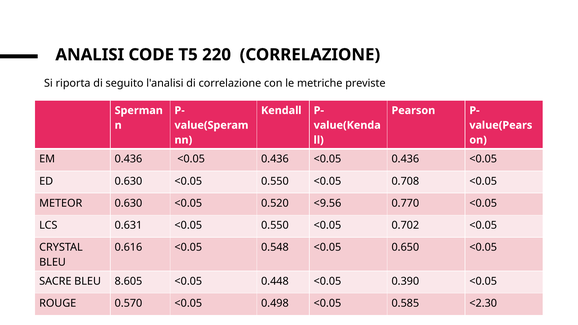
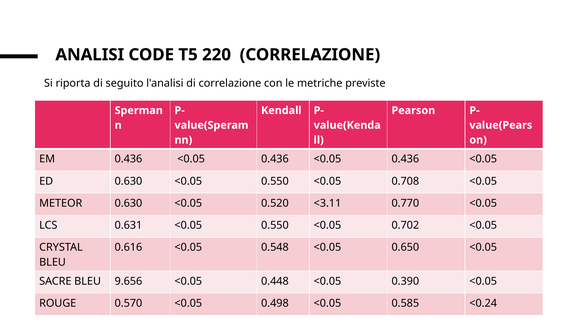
<9.56: <9.56 -> <3.11 (327, 203)
8.605: 8.605 -> 9.656 (128, 281)
<2.30: <2.30 -> <0.24 (483, 303)
